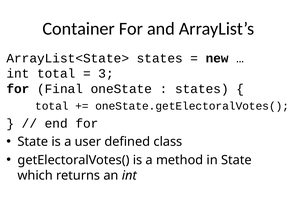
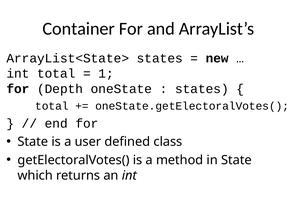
3: 3 -> 1 (106, 73)
Final: Final -> Depth (60, 89)
